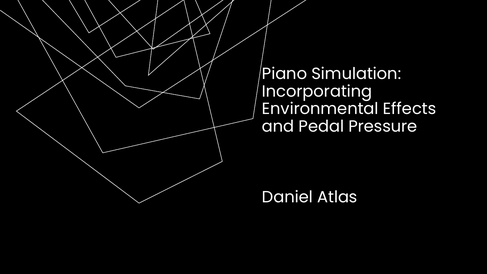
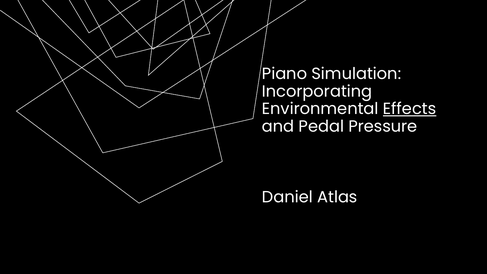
Effects underline: none -> present (410, 109)
